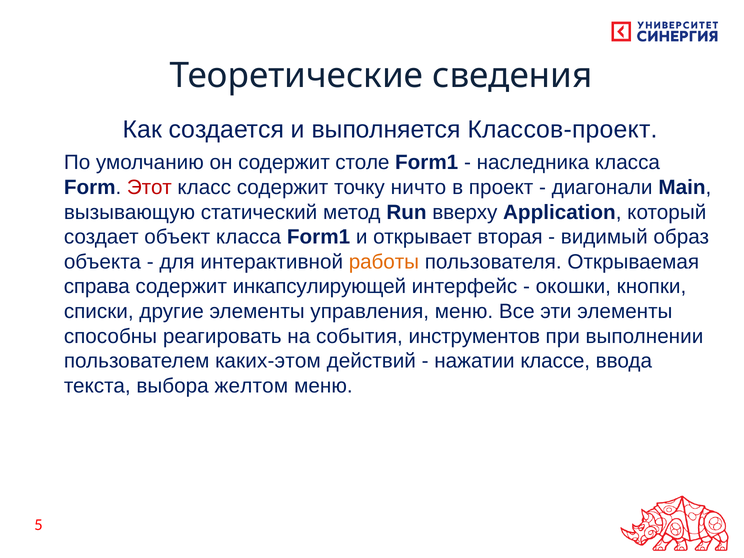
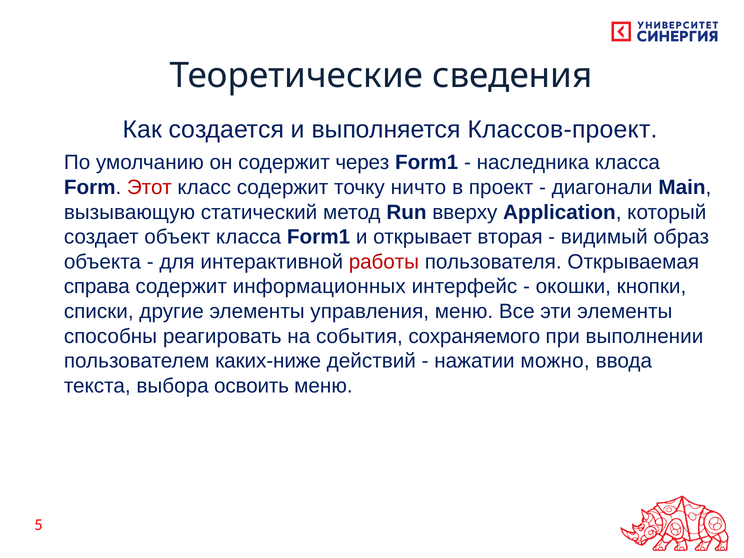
столе: столе -> через (362, 163)
работы colour: orange -> red (384, 262)
инкапсулирующей: инкапсулирующей -> информационных (319, 287)
инструментов: инструментов -> сохраняемого (474, 336)
каких-этом: каких-этом -> каких-ниже (268, 361)
классе: классе -> можно (555, 361)
желтом: желтом -> освоить (252, 386)
